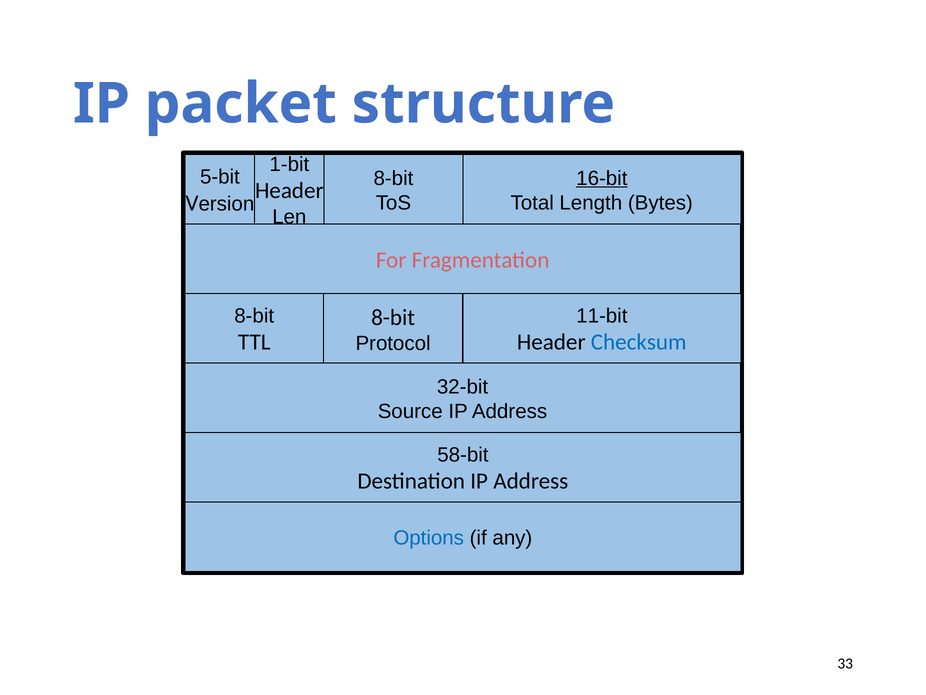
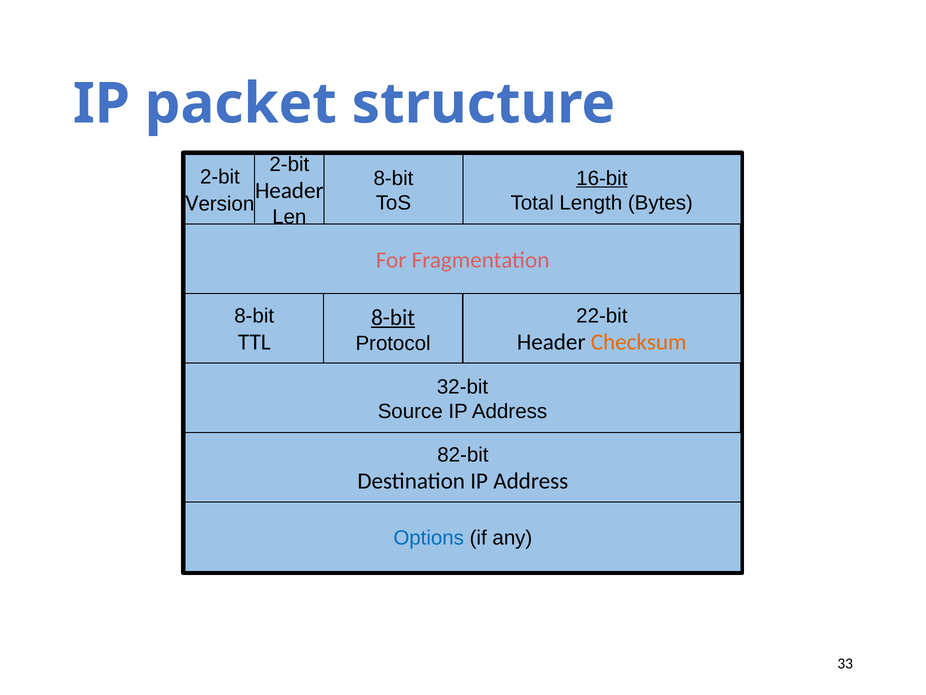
1-bit: 1-bit -> 2-bit (289, 164)
5-bit: 5-bit -> 2-bit (220, 177)
11-bit: 11-bit -> 22-bit (602, 315)
8-bit underline: none -> present (393, 317)
Checksum colour: blue -> orange (639, 342)
58-bit: 58-bit -> 82-bit (463, 454)
